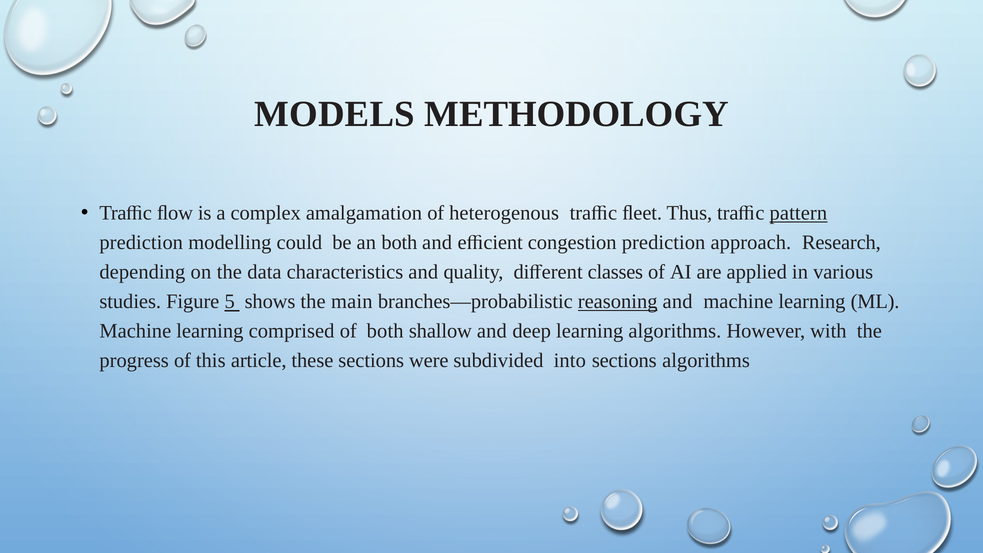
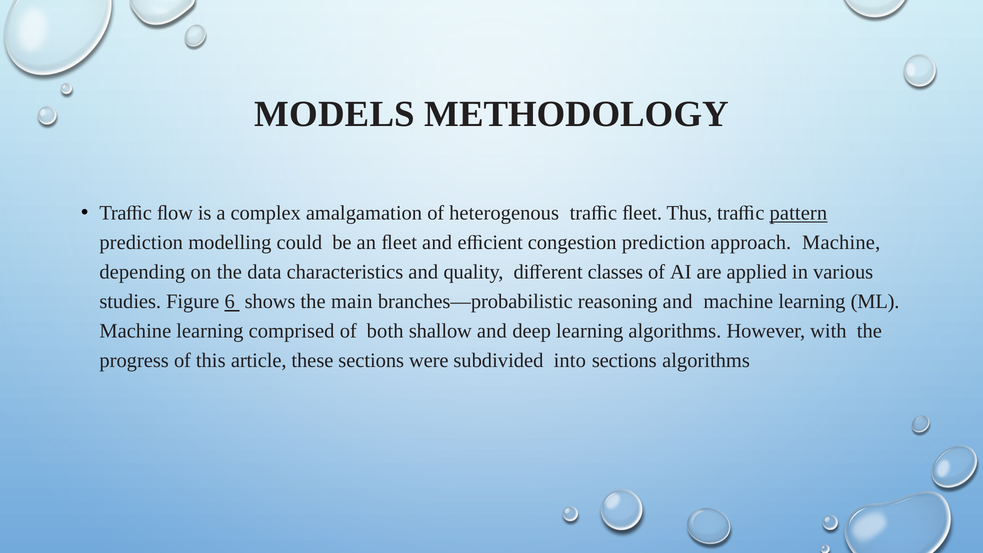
an both: both -> ﬂeet (399, 243)
approach Research: Research -> Machine (841, 243)
5: 5 -> 6 (230, 302)
reasoning underline: present -> none (618, 302)
